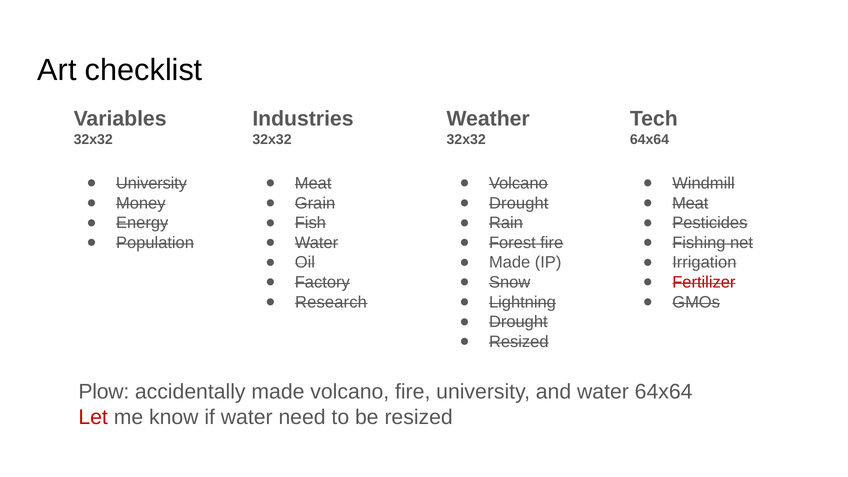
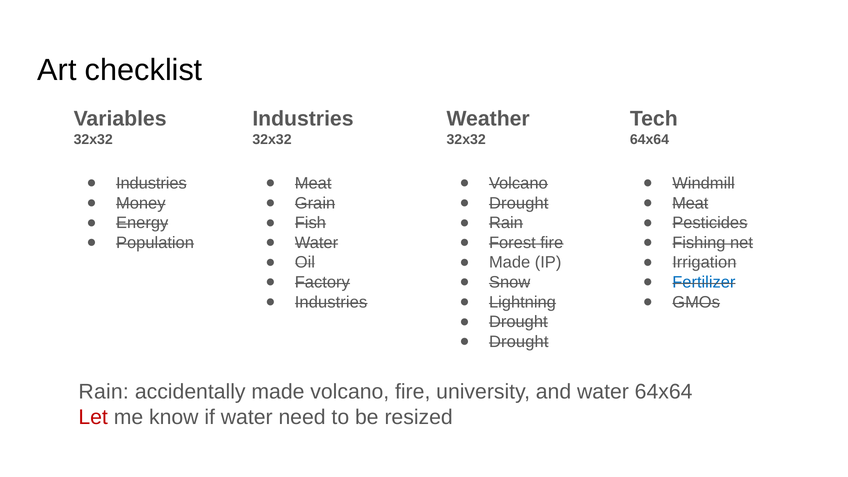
University: University -> Industries (151, 183)
Fertilizer colour: red -> blue (704, 282)
Research: Research -> Industries (331, 302)
Resized: Resized -> Drought (519, 342)
Plow: Plow -> Rain (104, 392)
